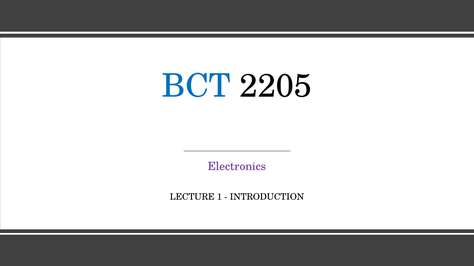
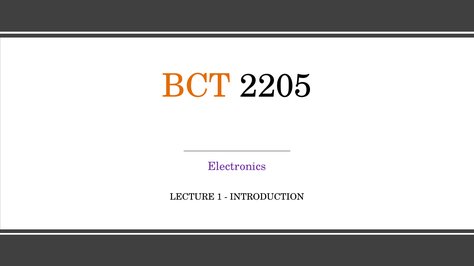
BCT colour: blue -> orange (196, 86)
